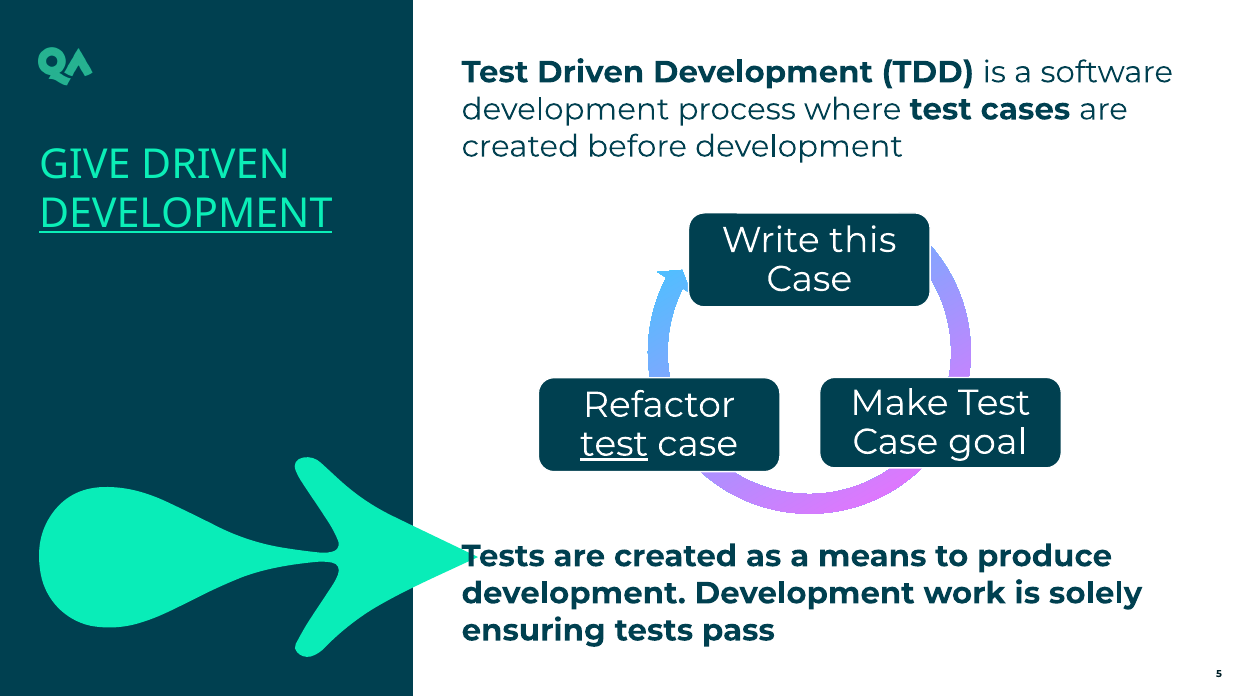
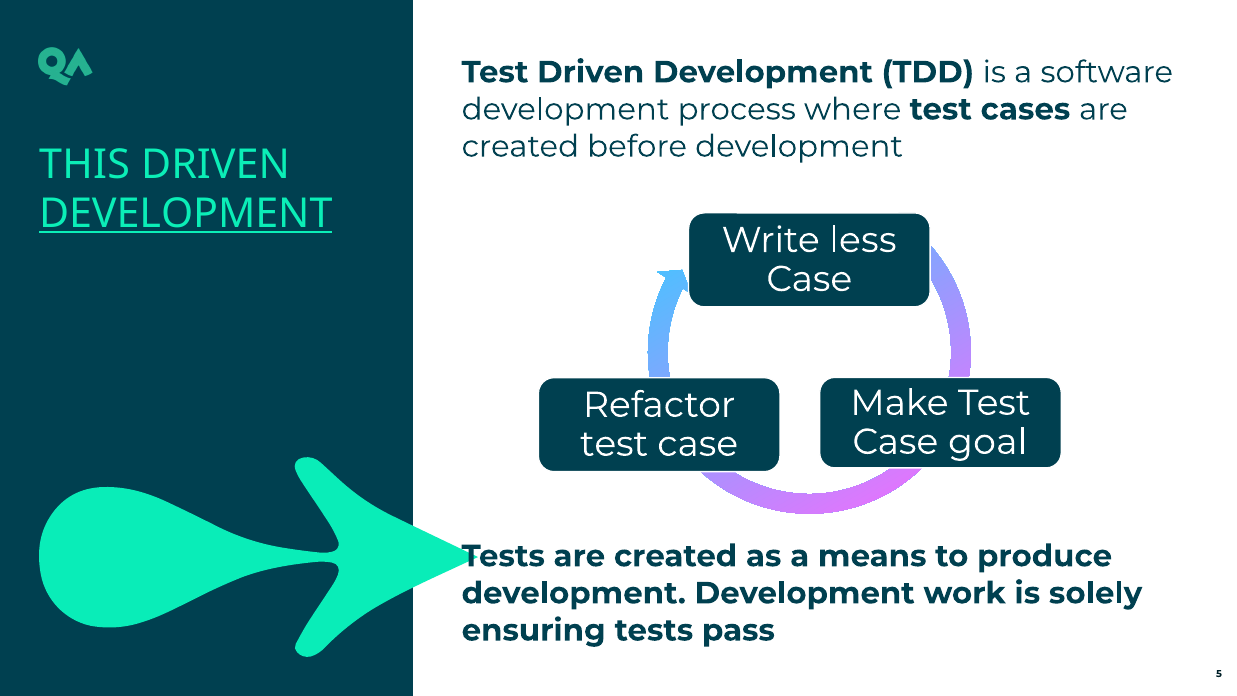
GIVE: GIVE -> THIS (85, 165)
this: this -> less (863, 240)
test underline: present -> none (614, 444)
